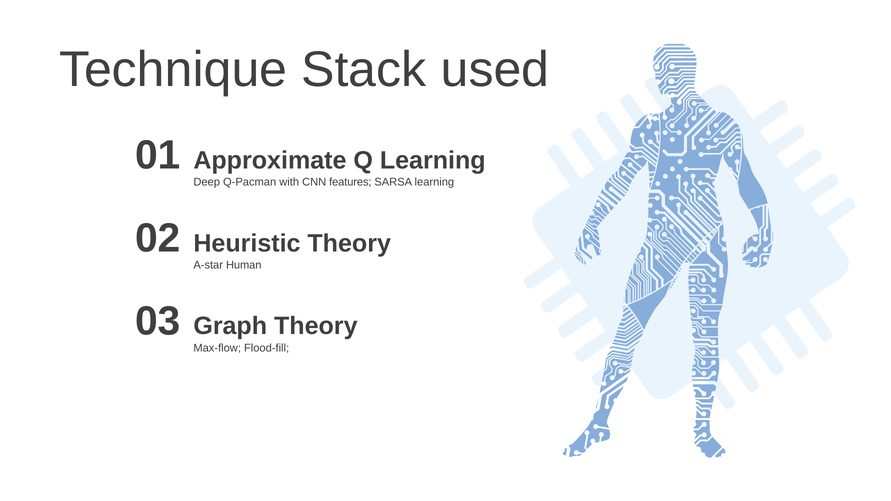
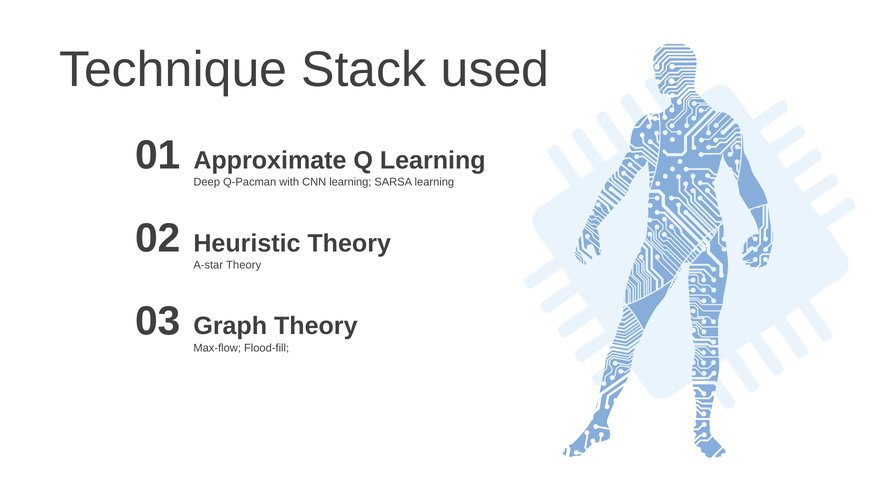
CNN features: features -> learning (350, 182)
A-star Human: Human -> Theory (244, 265)
